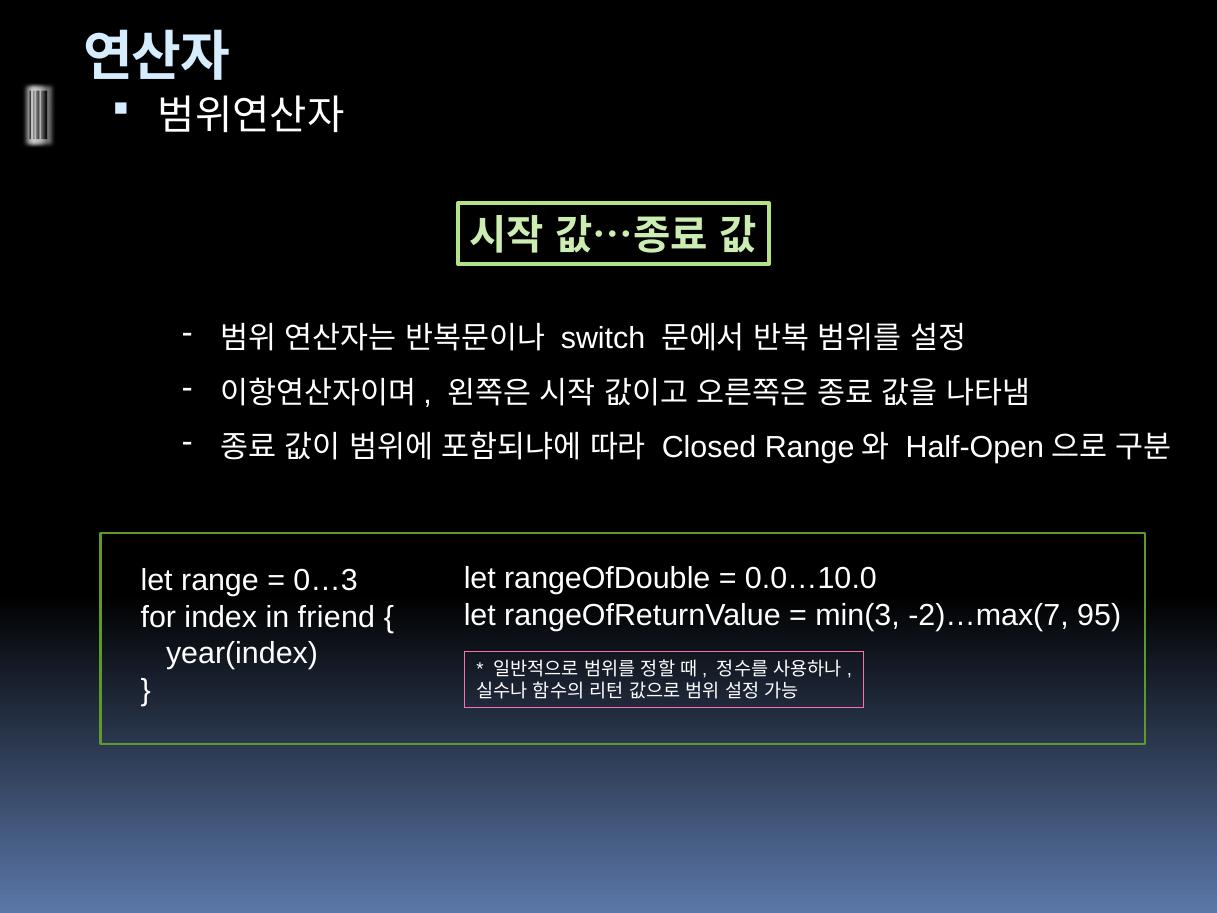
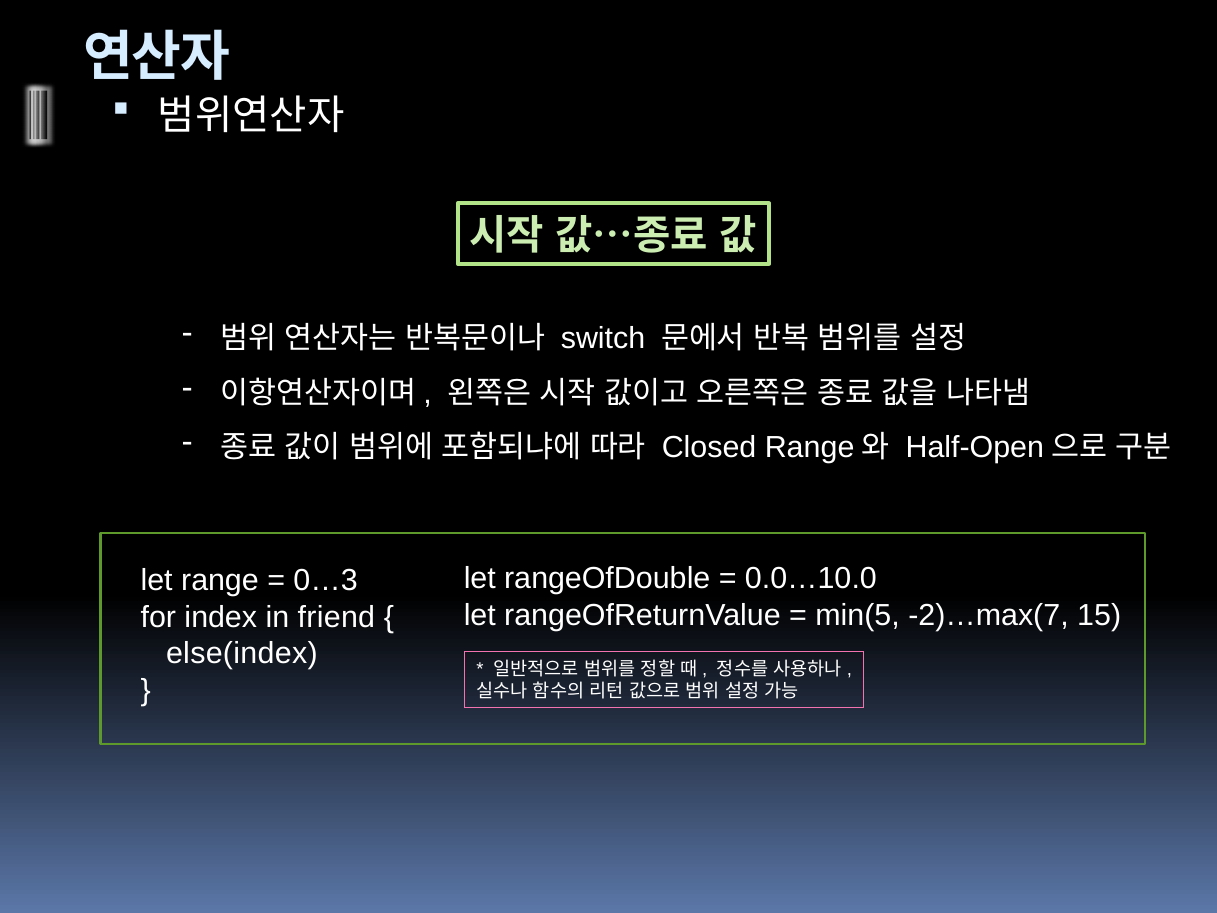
min(3: min(3 -> min(5 (858, 615)
95: 95 -> 15 (1099, 615)
year(index: year(index -> else(index (242, 653)
